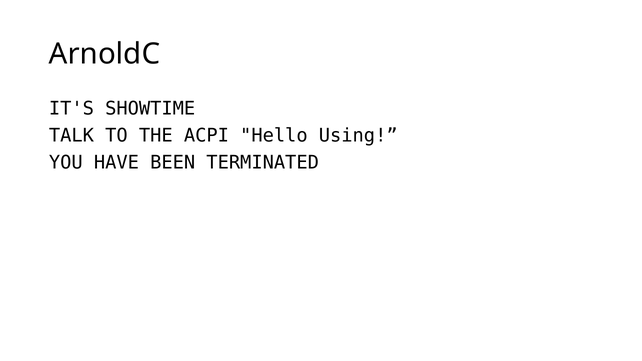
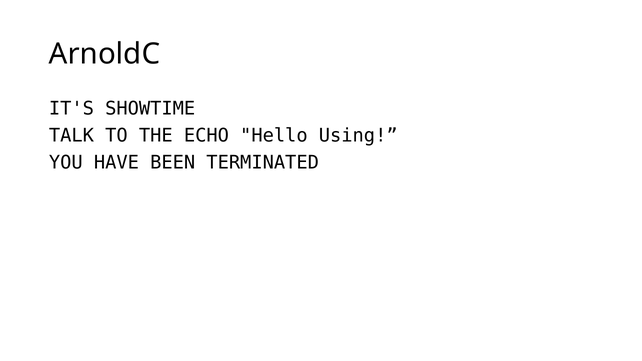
ACPI: ACPI -> ECHO (206, 135)
